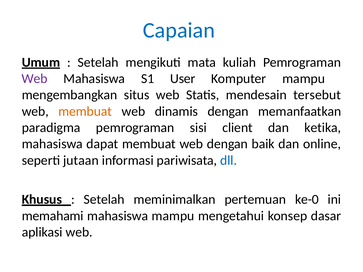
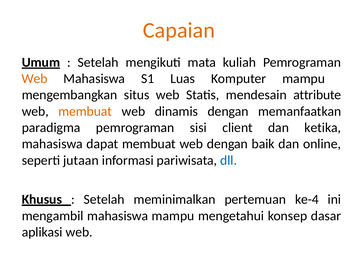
Capaian colour: blue -> orange (179, 30)
Web colour: purple -> orange (35, 79)
User: User -> Luas (183, 79)
tersebut: tersebut -> attribute (317, 95)
ke-0: ke-0 -> ke-4 (307, 200)
memahami: memahami -> mengambil (53, 216)
